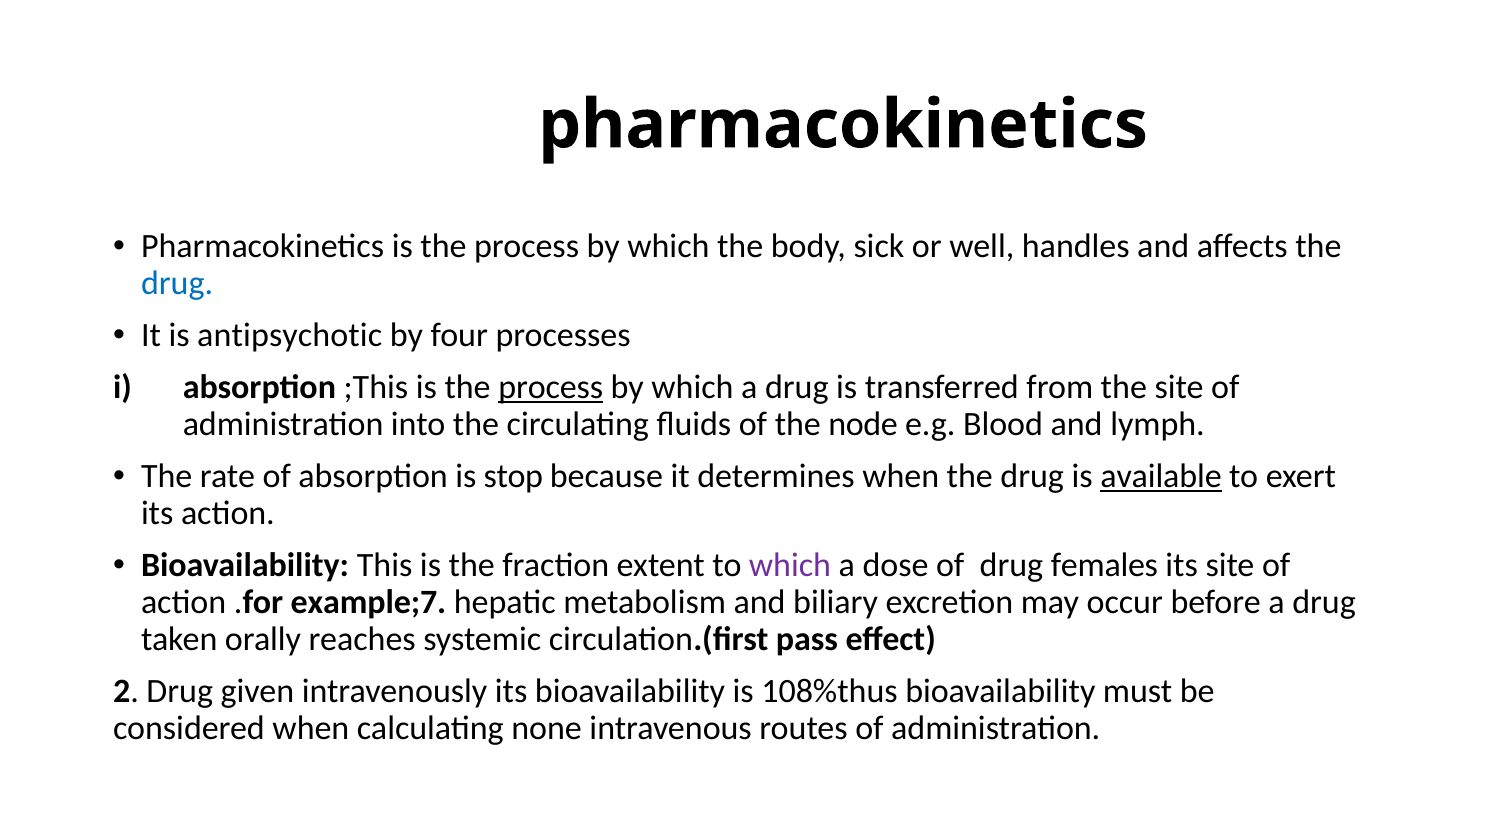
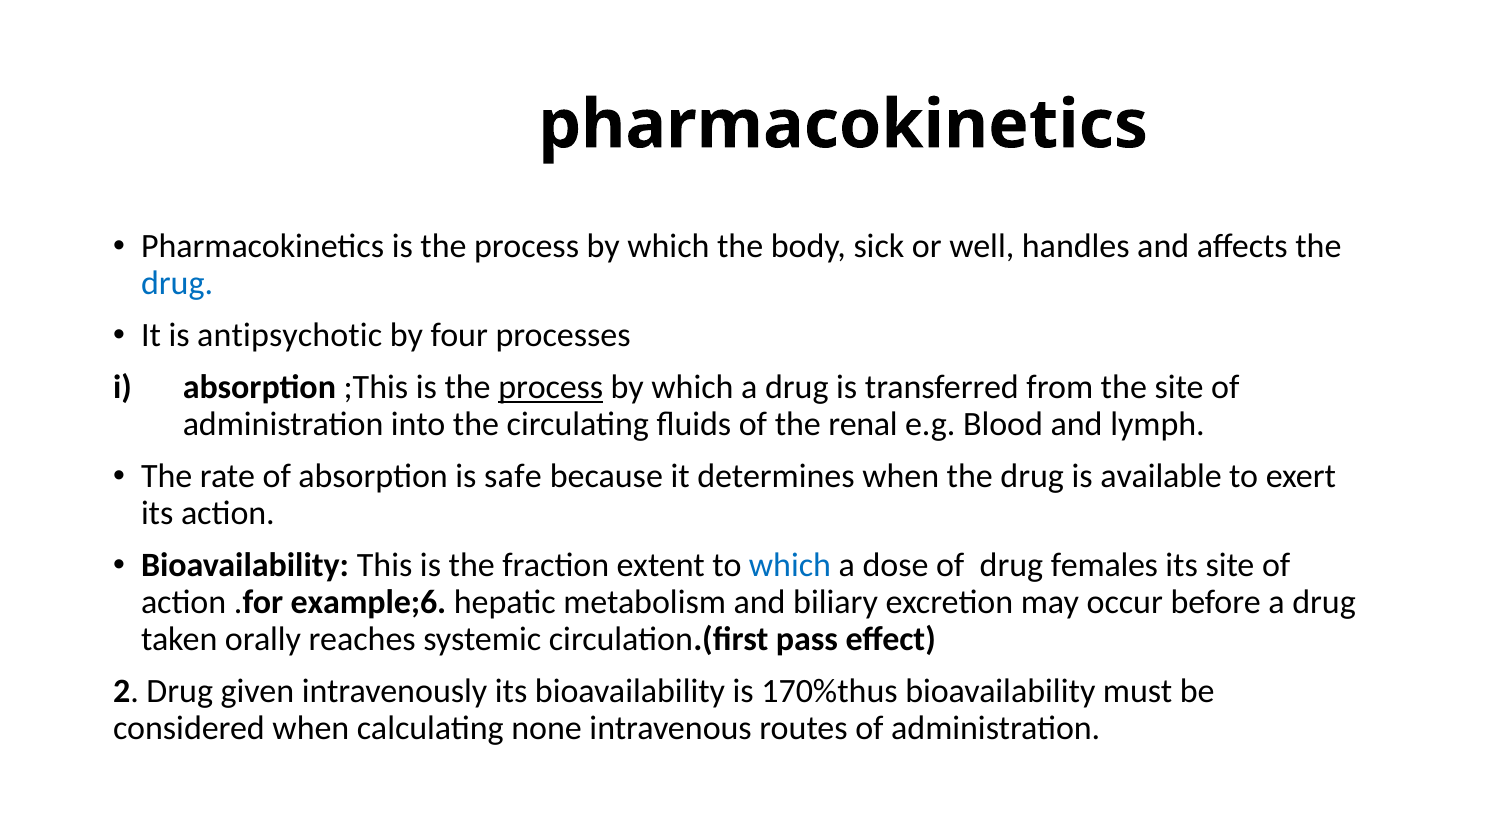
node: node -> renal (863, 424)
stop: stop -> safe (513, 476)
available underline: present -> none (1161, 476)
which colour: purple -> blue (790, 565)
example;7: example;7 -> example;6 (368, 602)
108%thus: 108%thus -> 170%thus (830, 691)
